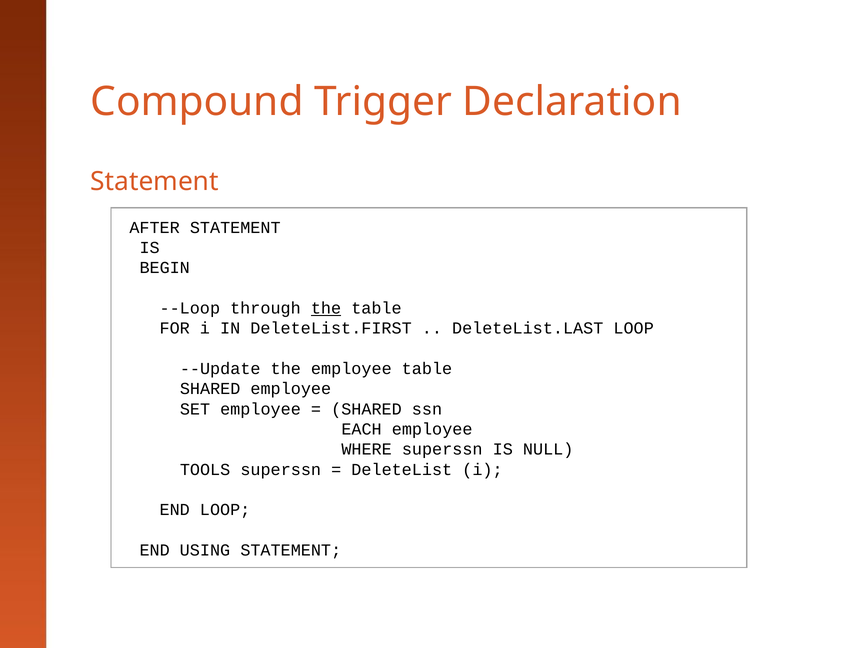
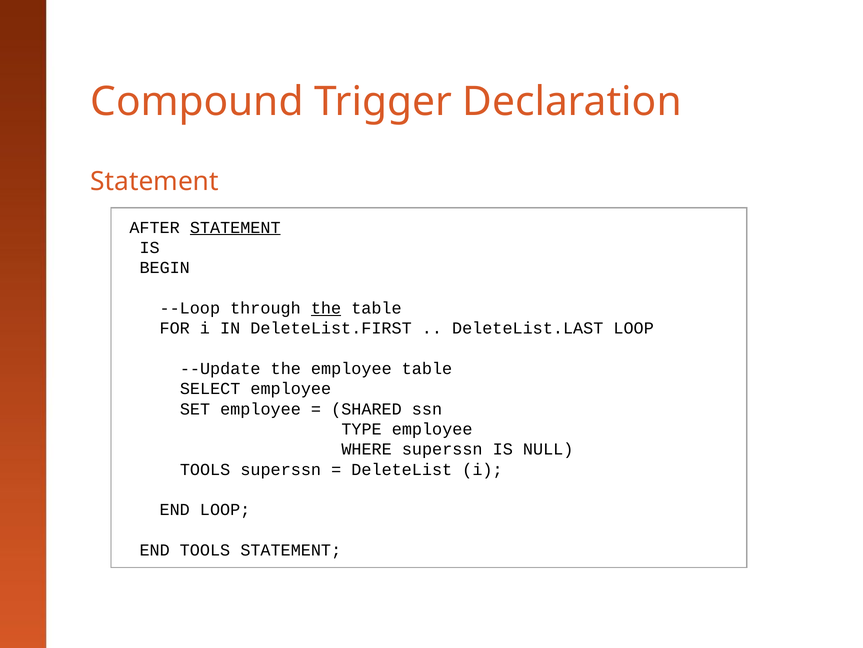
STATEMENT underline: none -> present (235, 227)
SHARED: SHARED -> SELECT (210, 388)
EACH: EACH -> TYPE (362, 429)
END USING: USING -> TOOLS (205, 550)
